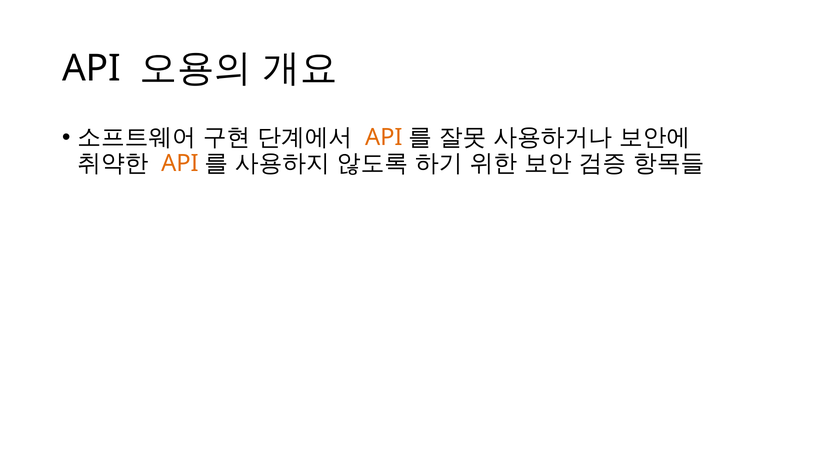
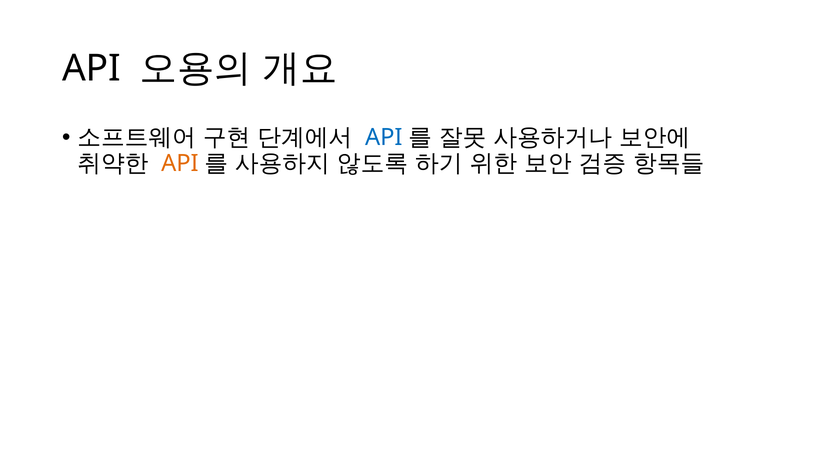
API colour: orange -> blue (384, 138)
